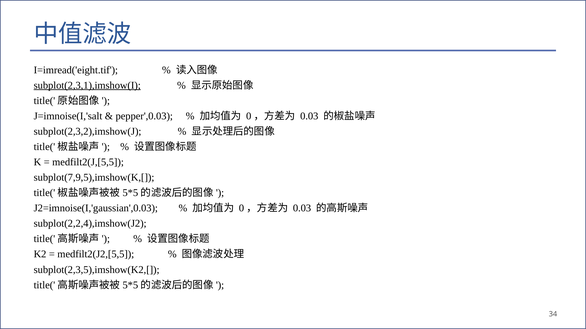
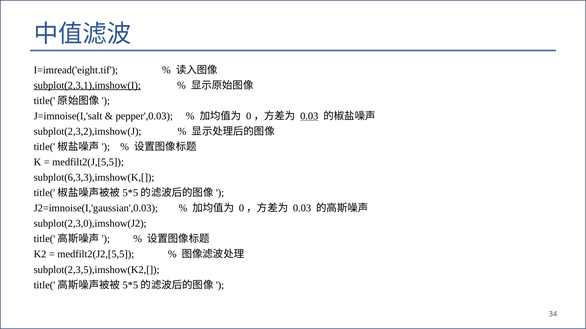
0.03 underline: none -> present (309, 116)
subplot(7,9,5),imshow(K,[: subplot(7,9,5),imshow(K,[ -> subplot(6,3,3),imshow(K,[ (94, 178)
subplot(2,2,4),imshow(J2: subplot(2,2,4),imshow(J2 -> subplot(2,3,0),imshow(J2 (90, 224)
